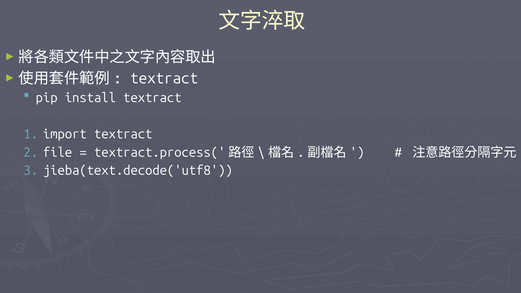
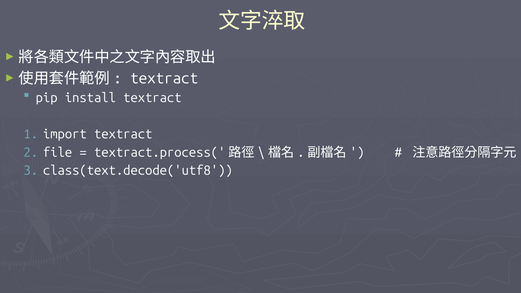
jieba(text.decode('utf8: jieba(text.decode('utf8 -> class(text.decode('utf8 (138, 171)
